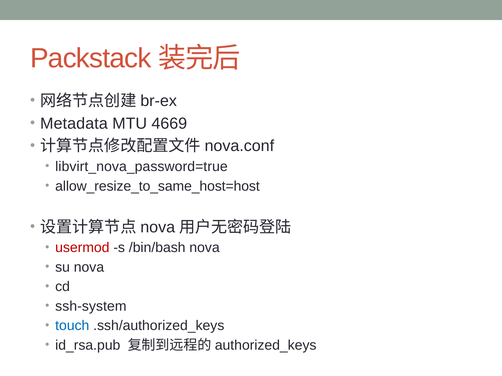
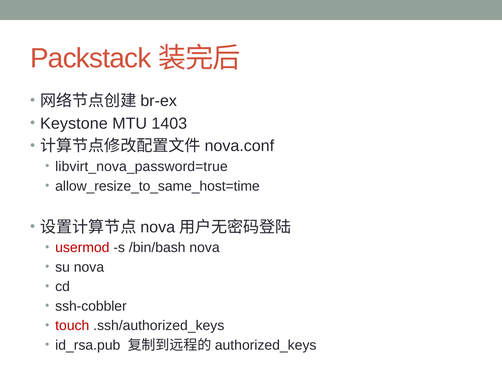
Metadata: Metadata -> Keystone (74, 124)
4669: 4669 -> 1403 (169, 124)
allow_resize_to_same_host=host: allow_resize_to_same_host=host -> allow_resize_to_same_host=time (157, 186)
ssh-system: ssh-system -> ssh-cobbler (91, 307)
touch colour: blue -> red (72, 326)
